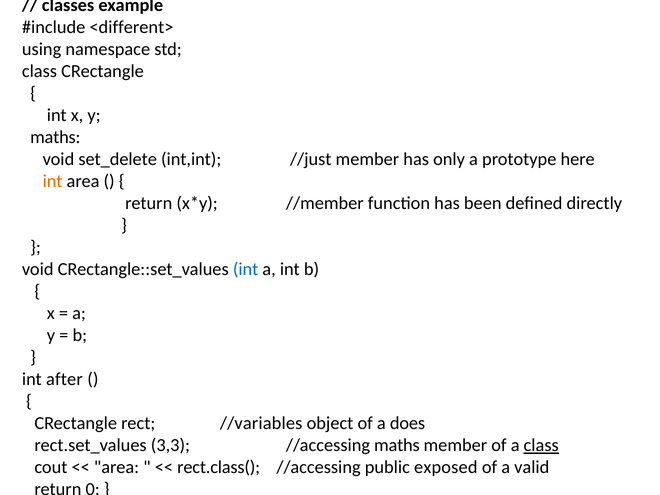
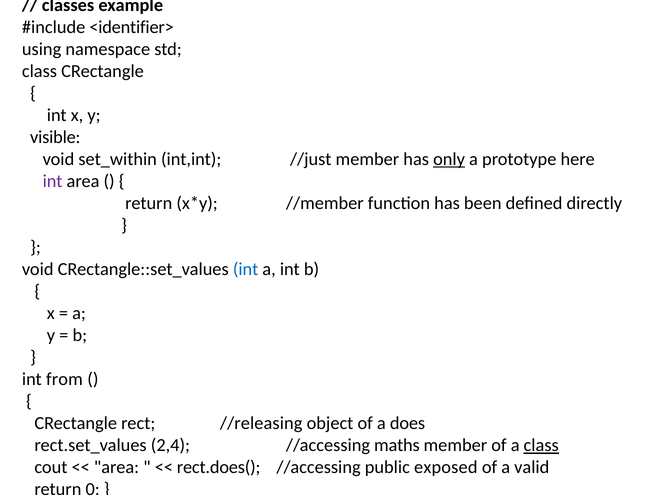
<different>: <different> -> <identifier> (132, 27)
maths: maths -> visible (55, 137)
set_delete: set_delete -> set_within (118, 159)
only underline: none -> present (449, 159)
int colour: orange -> purple (53, 181)
after: after -> from (64, 379)
//variables: //variables -> //releasing (261, 423)
3,3: 3,3 -> 2,4 (170, 445)
rect.class(: rect.class( -> rect.does( (219, 467)
